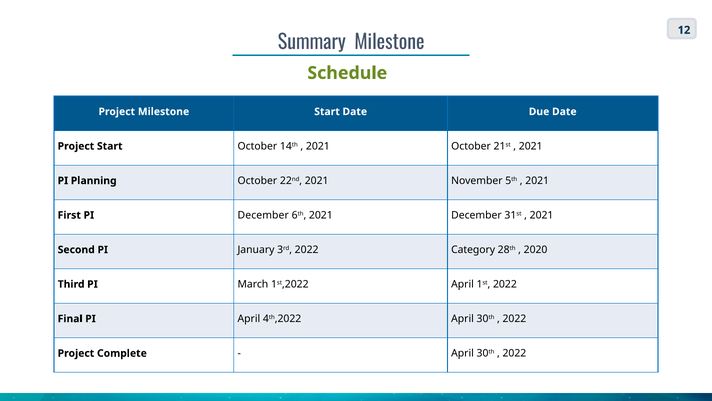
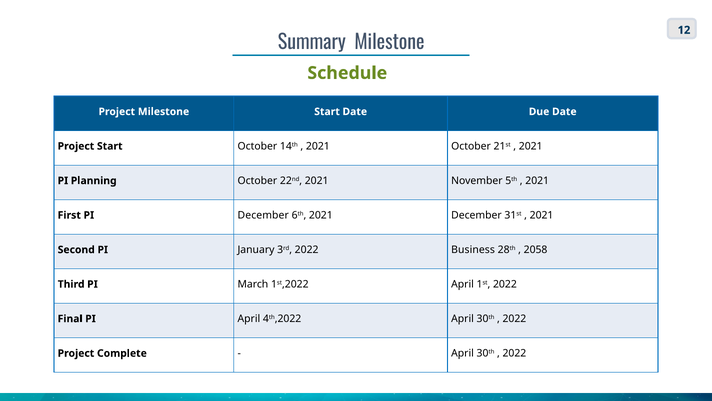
Category: Category -> Business (473, 249)
2020: 2020 -> 2058 (536, 249)
